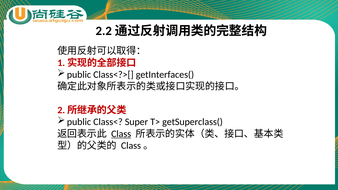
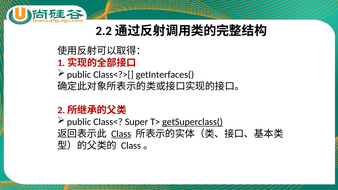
getSuperclass( underline: none -> present (192, 122)
